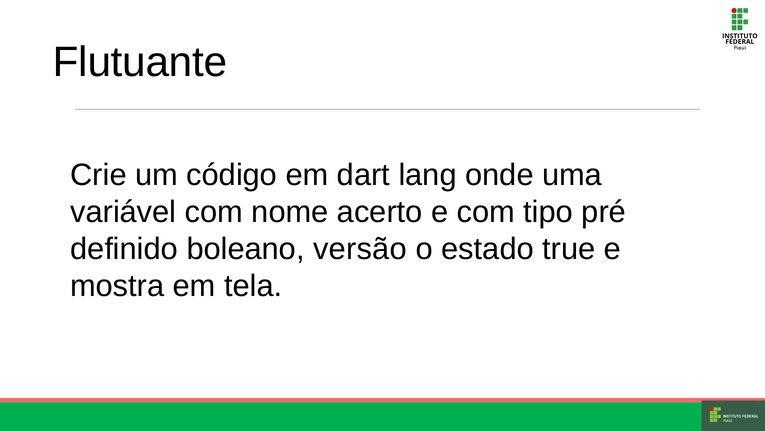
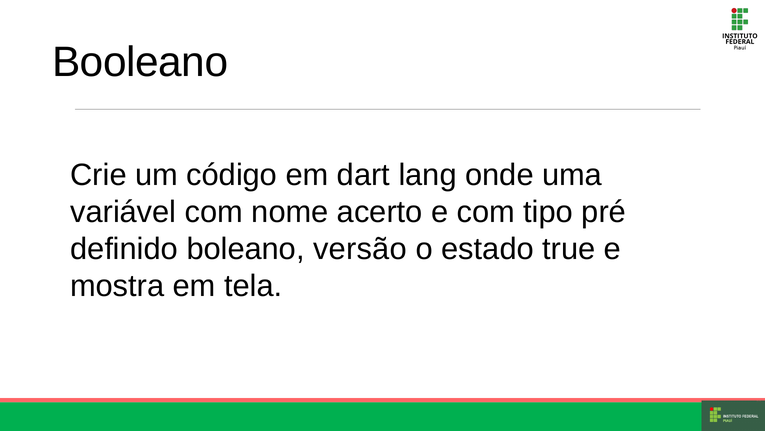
Flutuante: Flutuante -> Booleano (140, 62)
